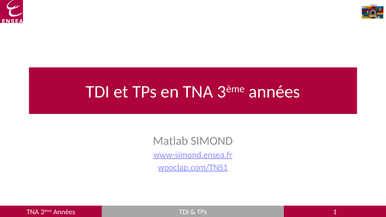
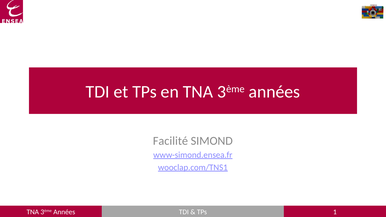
Matlab: Matlab -> Facilité (170, 141)
